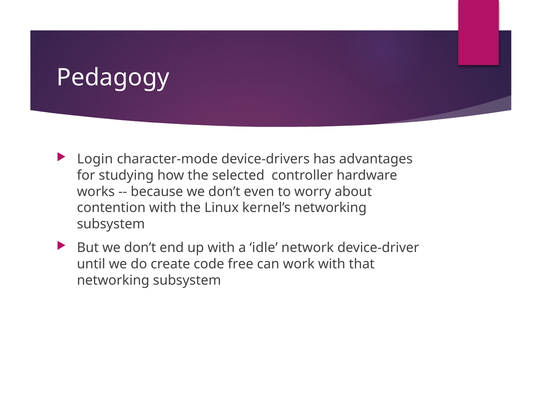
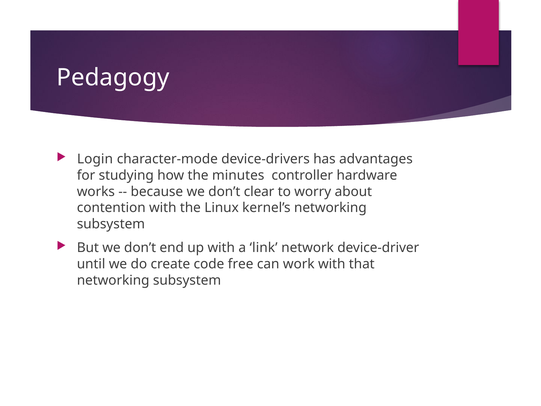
selected: selected -> minutes (238, 175)
even: even -> clear (259, 191)
idle: idle -> link (264, 248)
